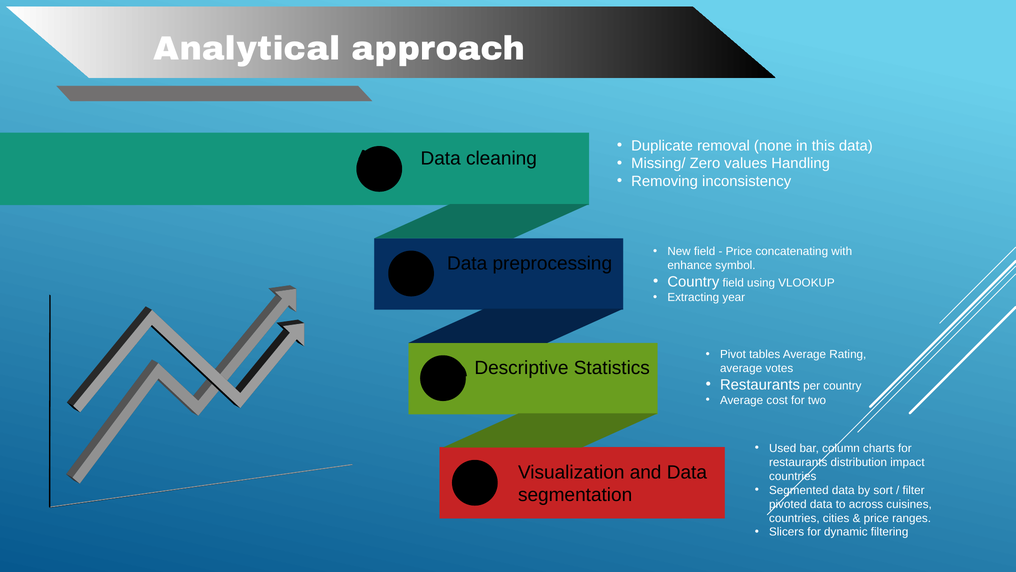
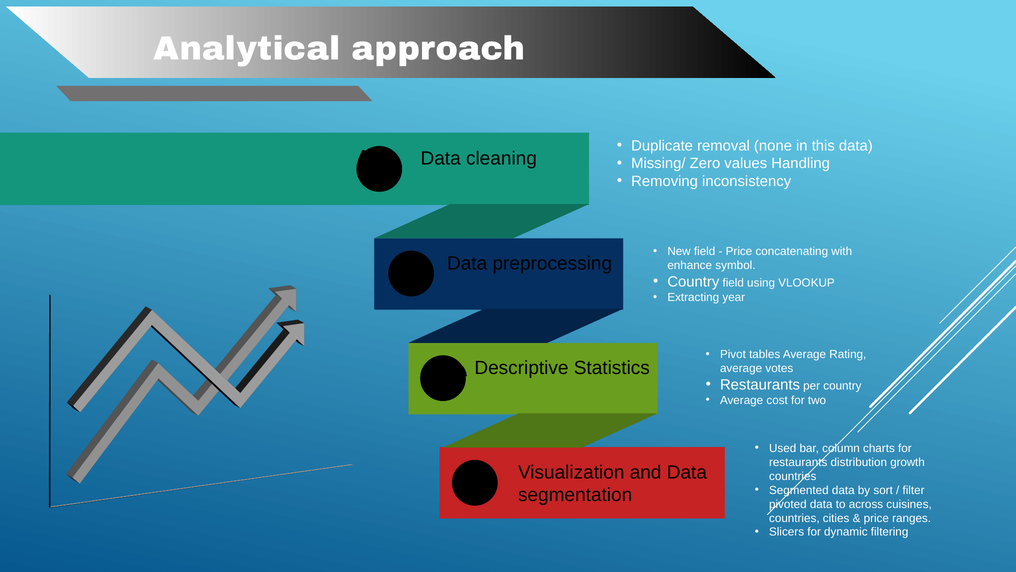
impact: impact -> growth (907, 462)
